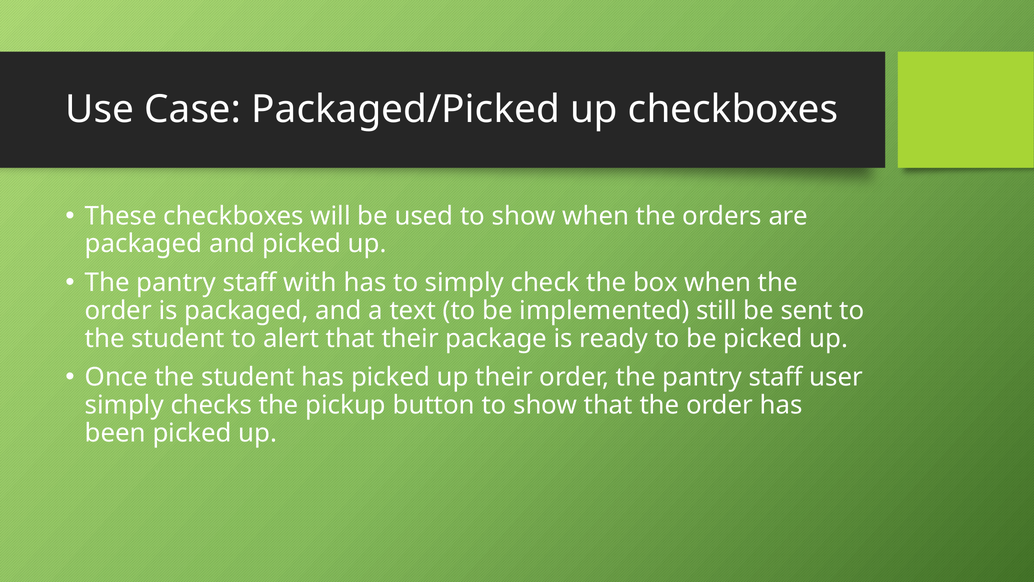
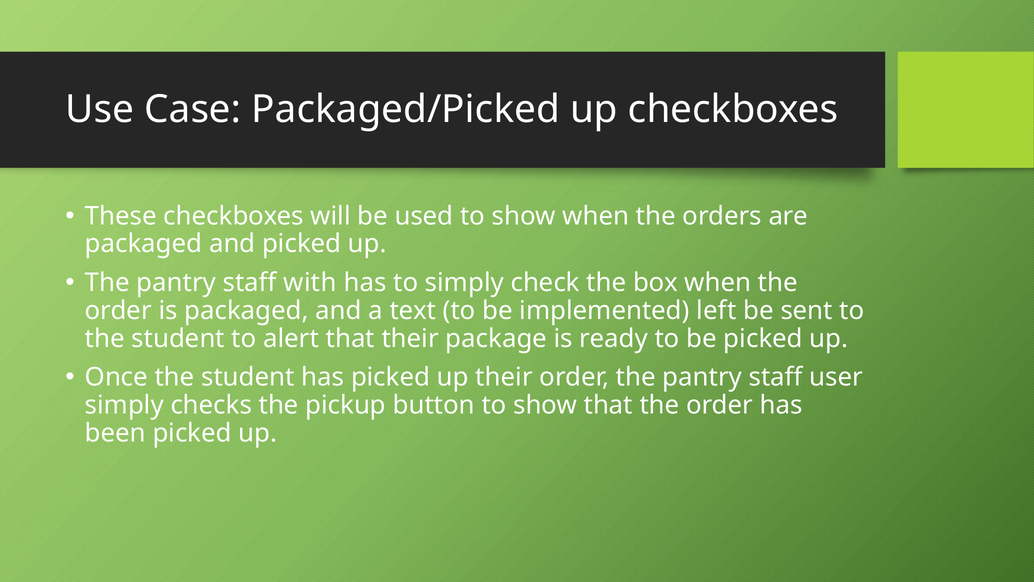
still: still -> left (716, 310)
